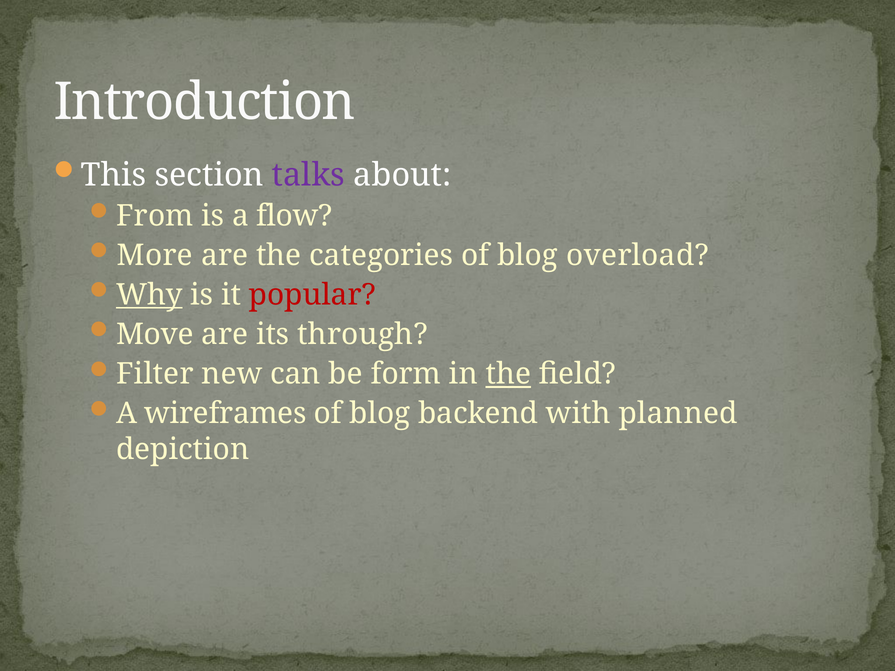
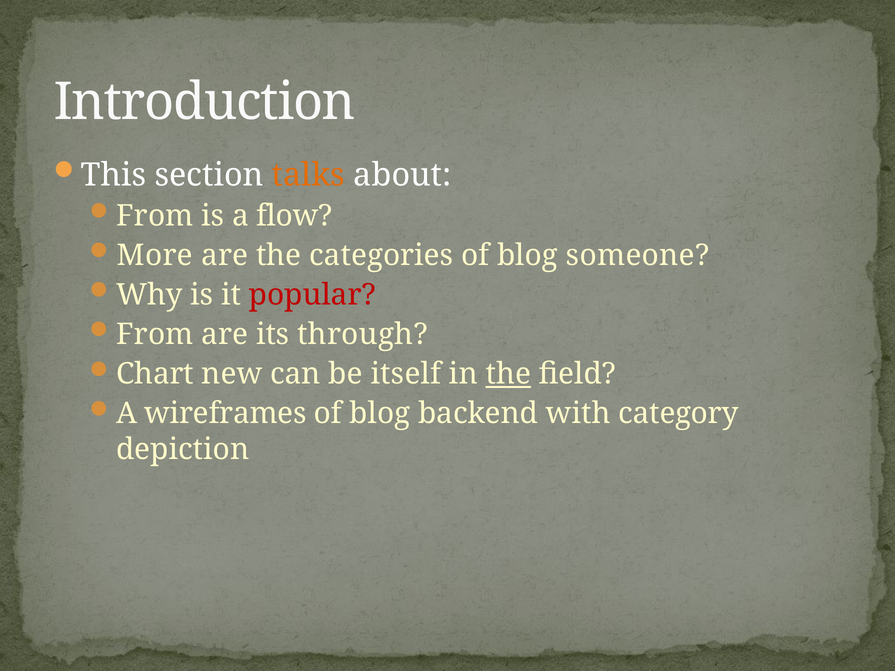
talks colour: purple -> orange (308, 175)
overload: overload -> someone (638, 256)
Why underline: present -> none (150, 295)
Move: Move -> From (155, 335)
Filter: Filter -> Chart (155, 374)
form: form -> itself (406, 374)
planned: planned -> category (678, 414)
